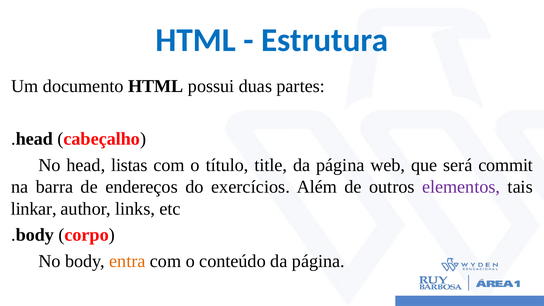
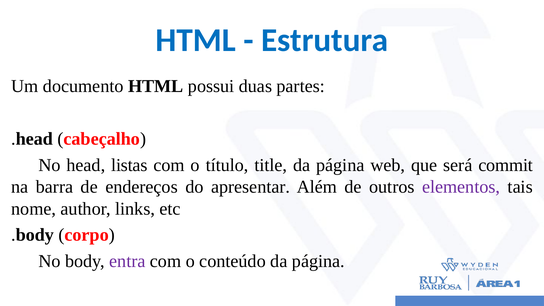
exercícios: exercícios -> apresentar (251, 187)
linkar: linkar -> nome (34, 209)
entra colour: orange -> purple (127, 261)
